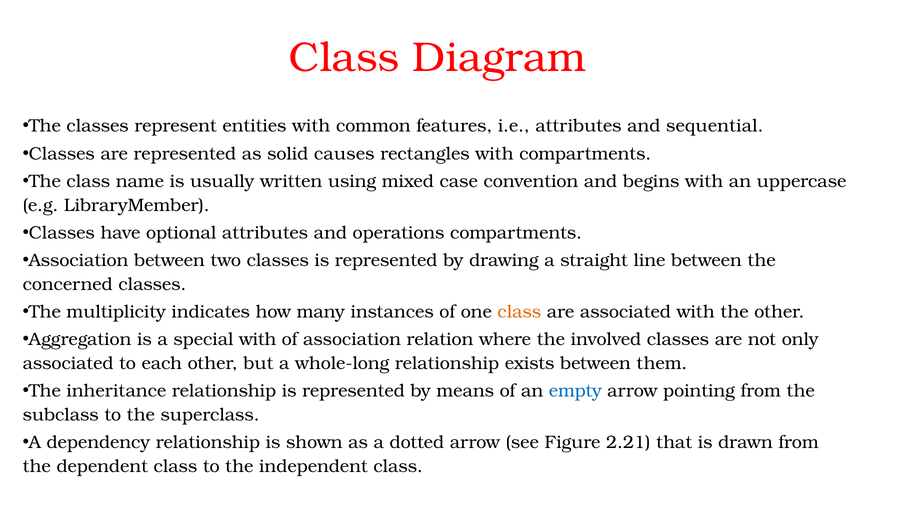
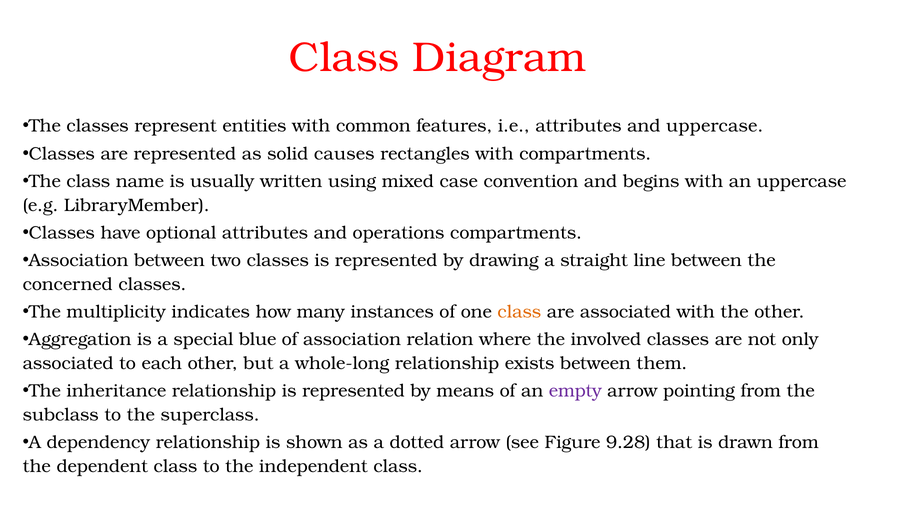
and sequential: sequential -> uppercase (715, 126)
special with: with -> blue (258, 340)
empty colour: blue -> purple (575, 391)
2.21: 2.21 -> 9.28 (628, 443)
